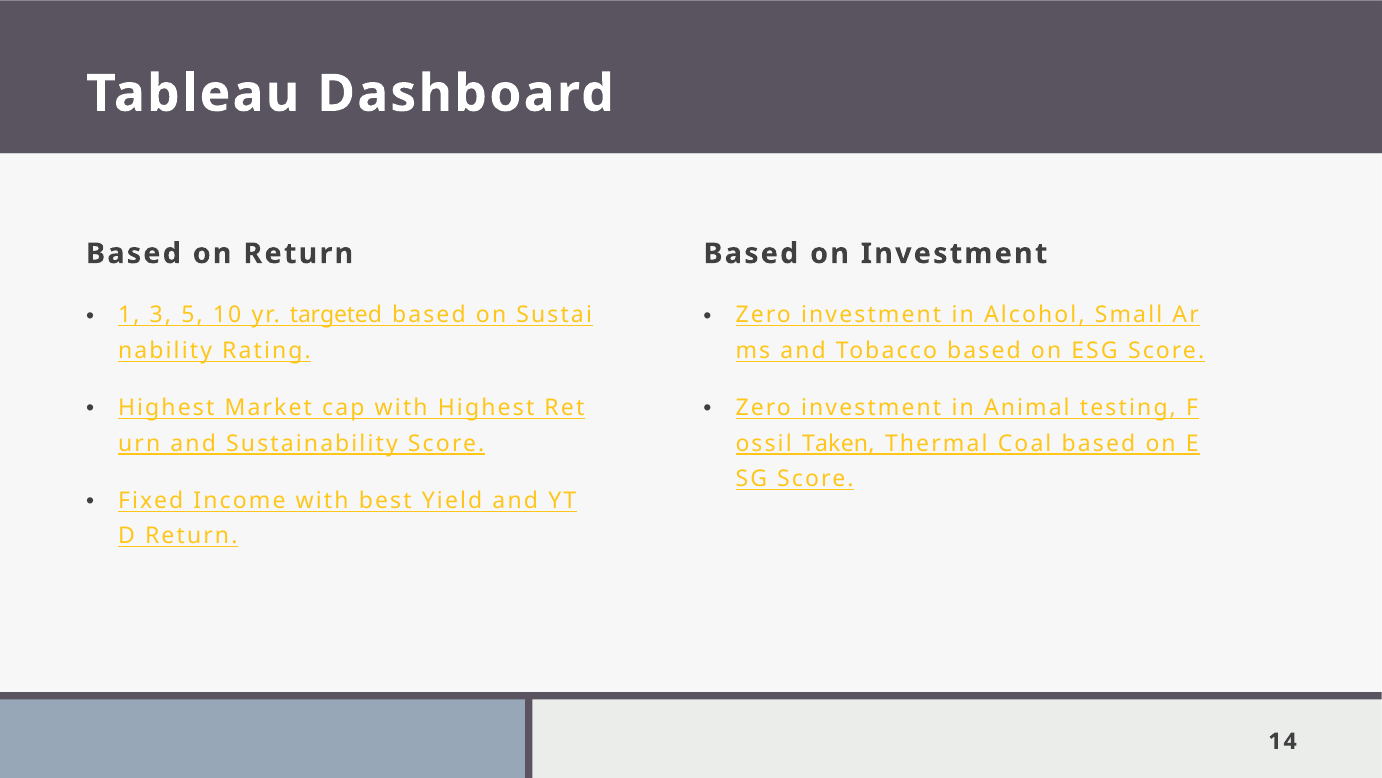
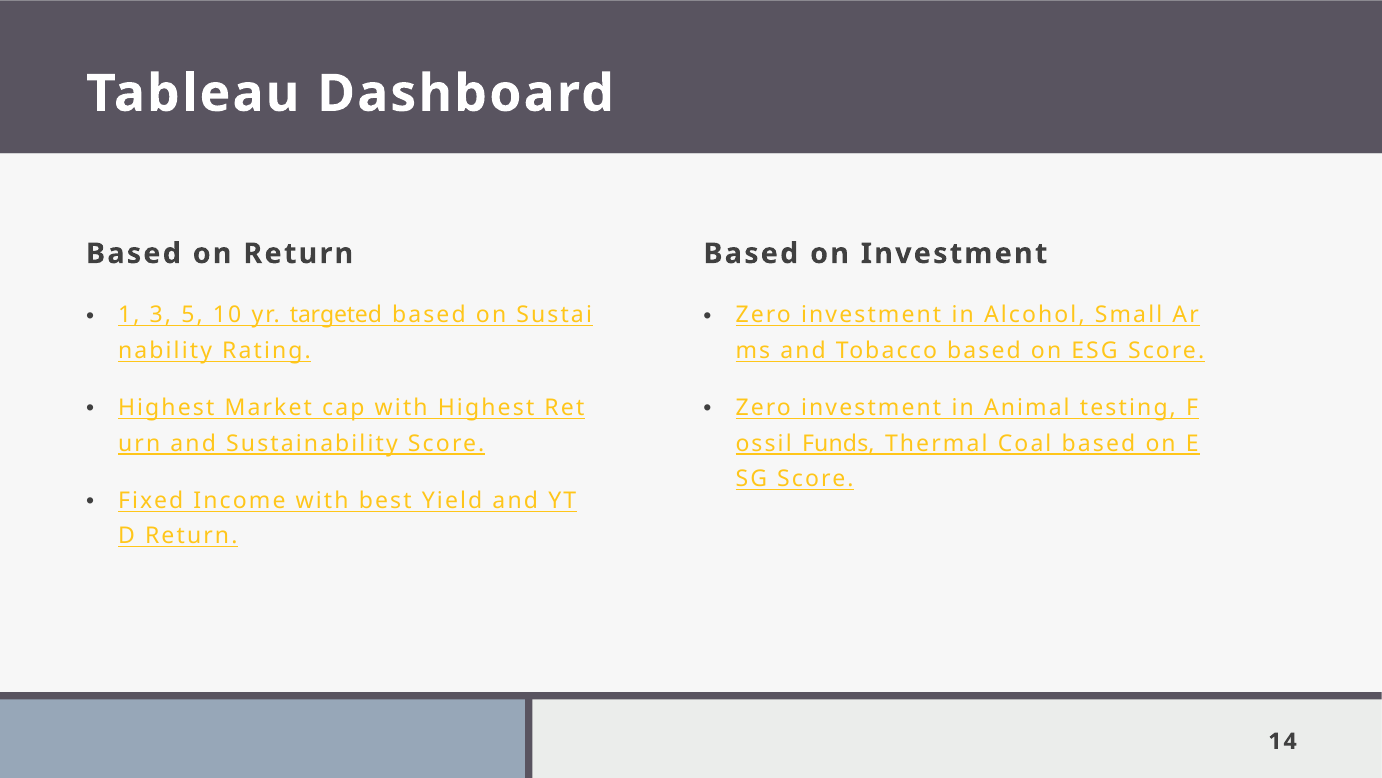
Taken: Taken -> Funds (838, 443)
